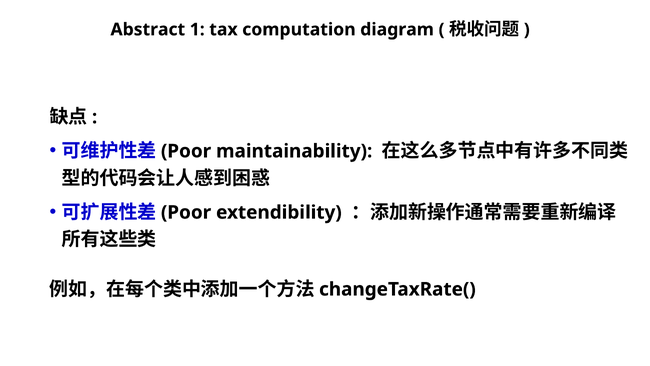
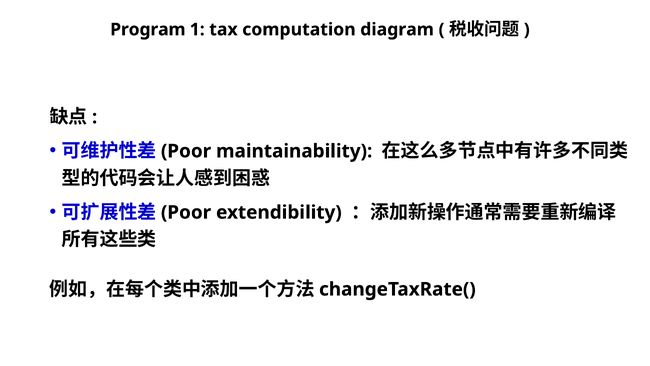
Abstract: Abstract -> Program (148, 30)
